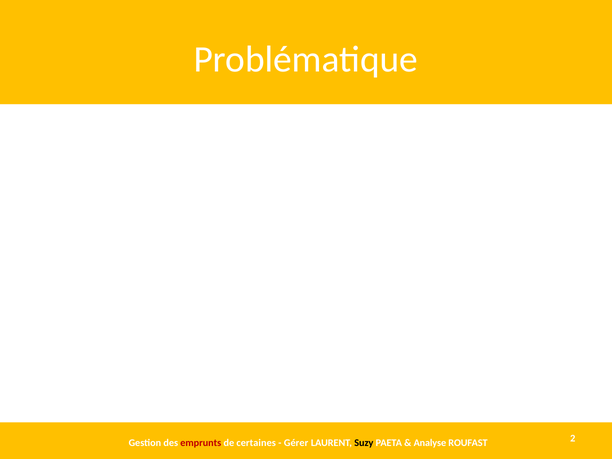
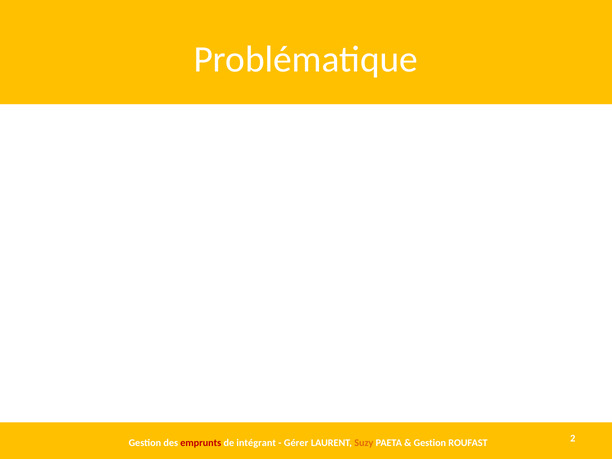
certaines: certaines -> intégrant (256, 443)
Suzy colour: black -> orange (364, 443)
Analyse: Analyse -> Gestion (430, 443)
